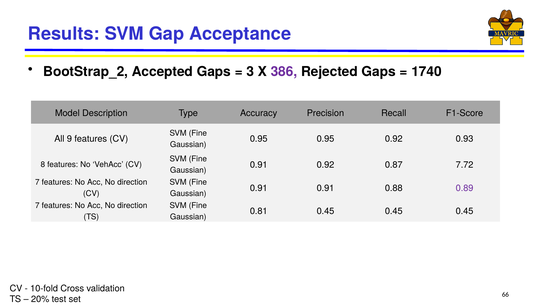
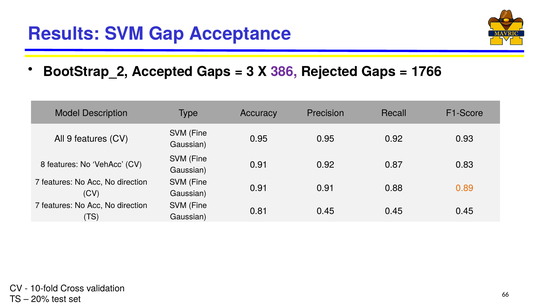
1740: 1740 -> 1766 (427, 72)
7.72: 7.72 -> 0.83 (465, 165)
0.89 colour: purple -> orange (465, 188)
